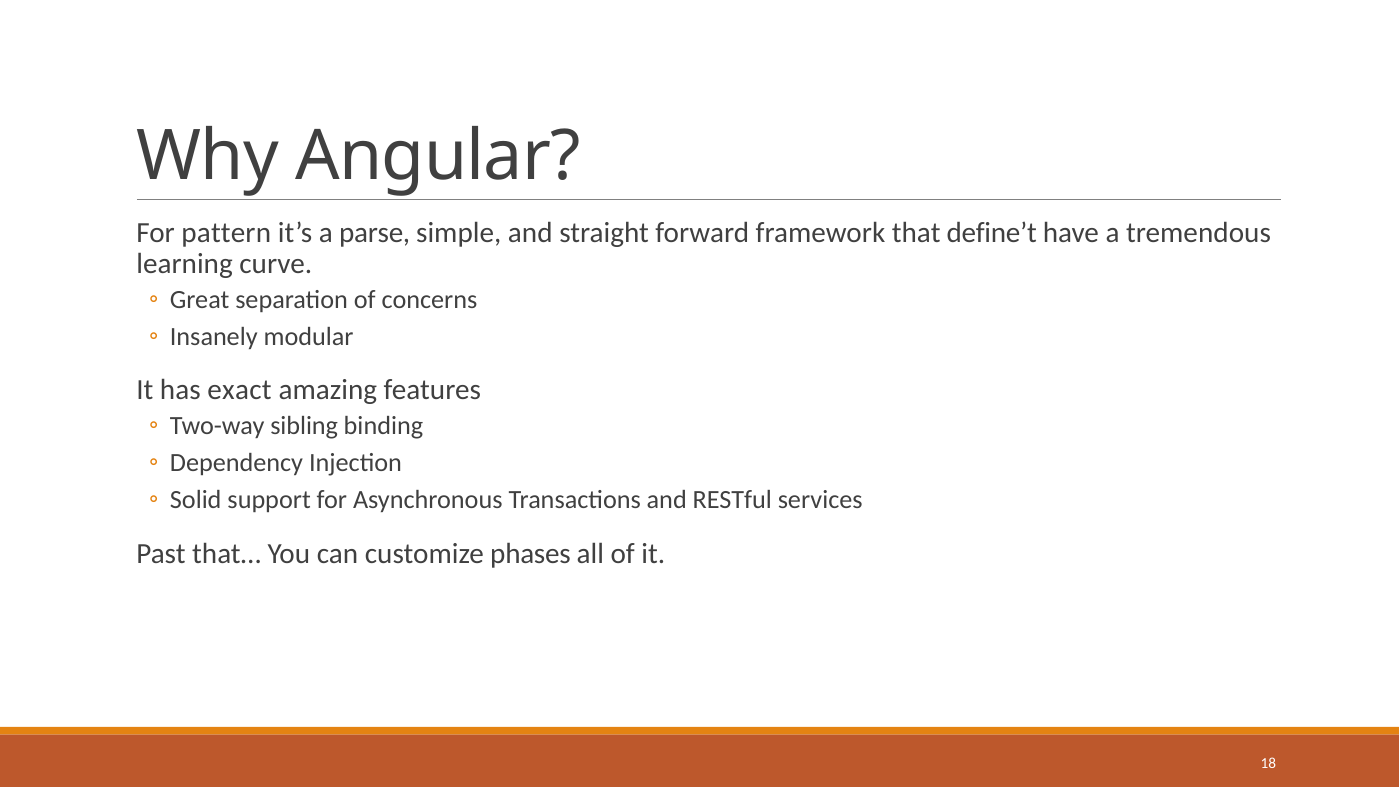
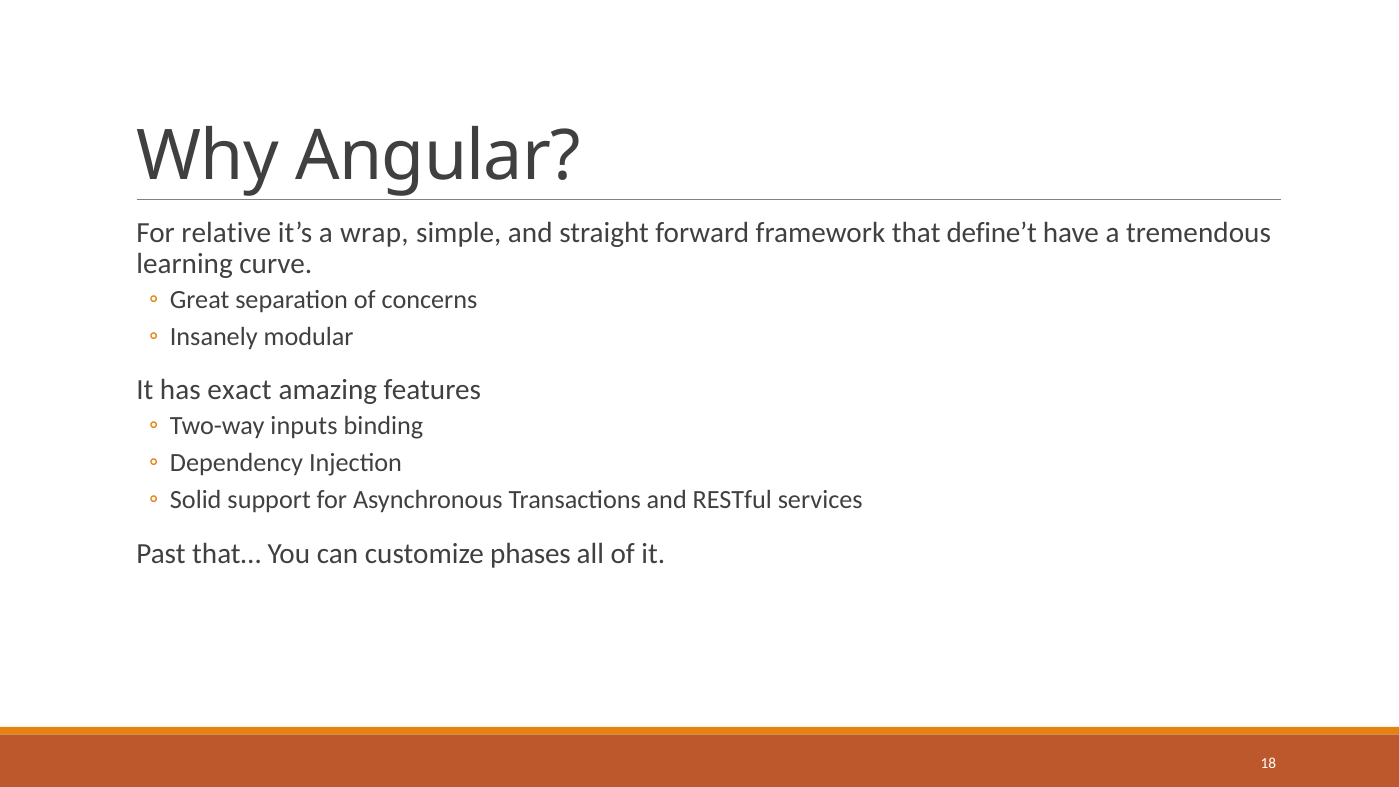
pattern: pattern -> relative (226, 233)
parse: parse -> wrap (374, 233)
sibling: sibling -> inputs (304, 426)
